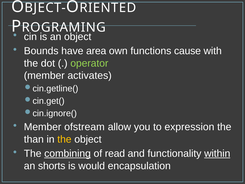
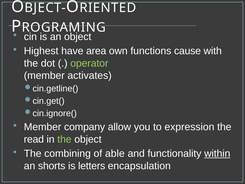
Bounds: Bounds -> Highest (41, 51)
ofstream: ofstream -> company (85, 127)
than: than -> read (34, 139)
the colour: yellow -> light green (64, 139)
combining underline: present -> none (68, 153)
read: read -> able (115, 153)
would: would -> letters (92, 166)
